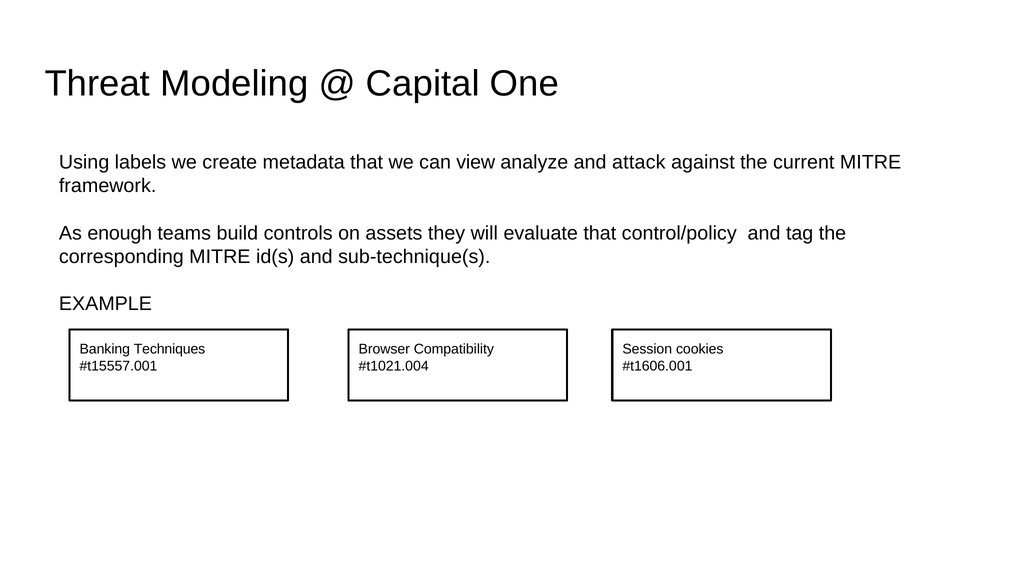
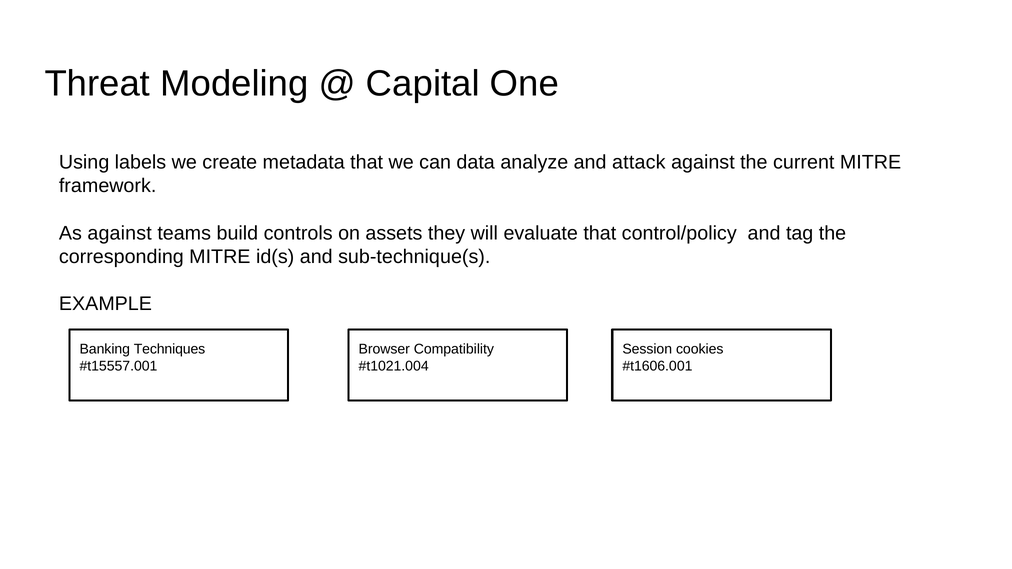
view: view -> data (476, 162)
As enough: enough -> against (120, 233)
